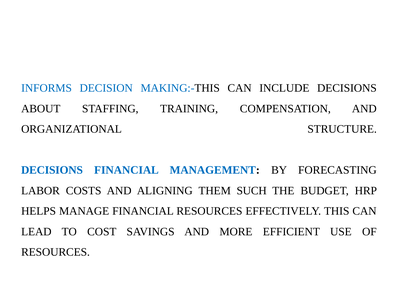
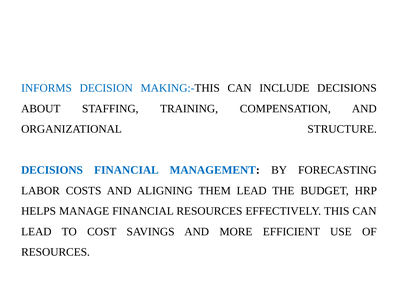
THEM SUCH: SUCH -> LEAD (252, 191)
